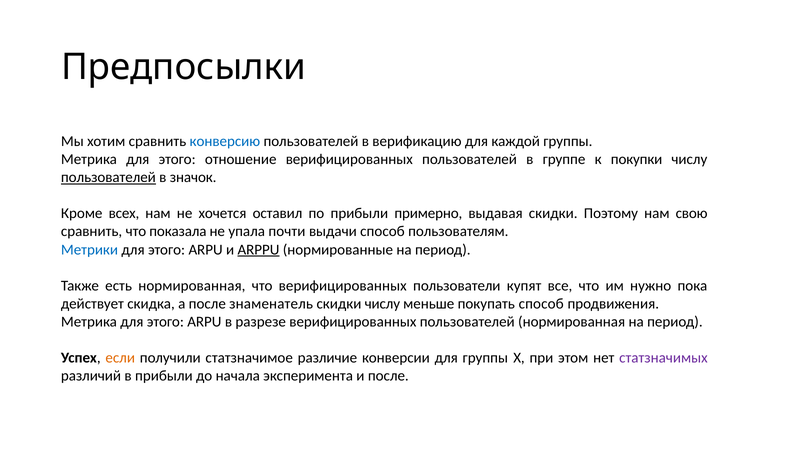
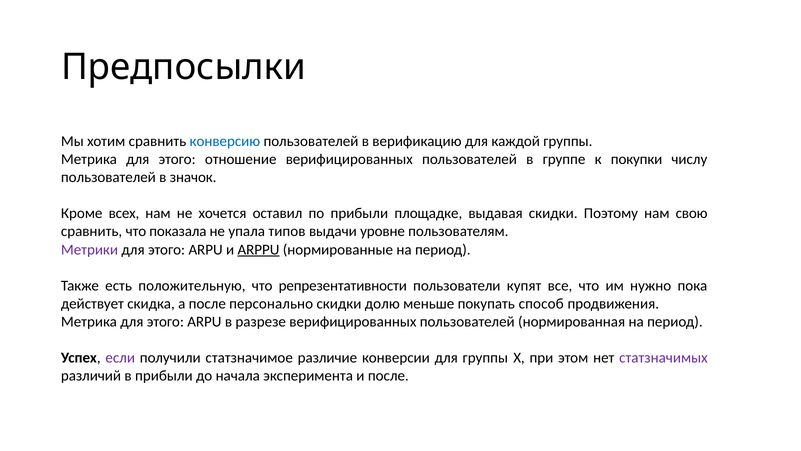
пользователей underline: present -> none (108, 177)
примерно: примерно -> площадке (428, 213)
почти: почти -> типов (287, 231)
выдачи способ: способ -> уровне (383, 231)
Метрики colour: blue -> purple (90, 249)
есть нормированная: нормированная -> положительную (192, 285)
что верифицированных: верифицированных -> репрезентативности (343, 285)
знаменатель: знаменатель -> персонально (271, 303)
скидки числу: числу -> долю (382, 303)
если colour: orange -> purple (120, 357)
